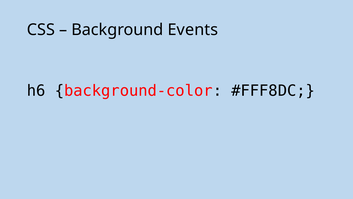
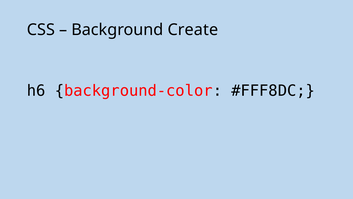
Events: Events -> Create (193, 30)
